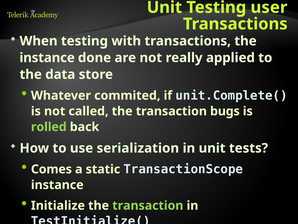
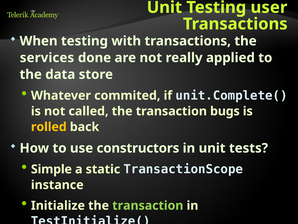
instance: instance -> services (47, 58)
rolled colour: light green -> yellow (49, 127)
serialization: serialization -> constructors (138, 148)
Comes: Comes -> Simple (51, 169)
